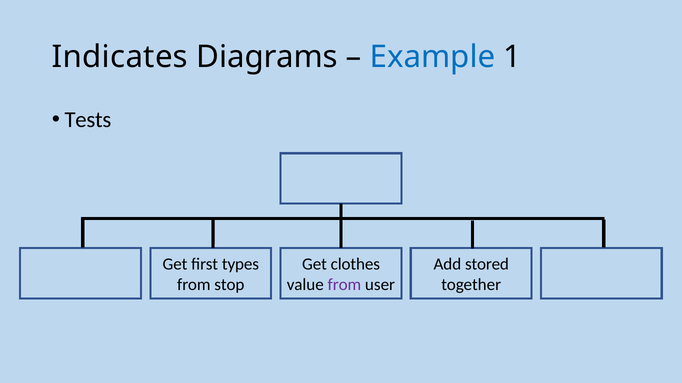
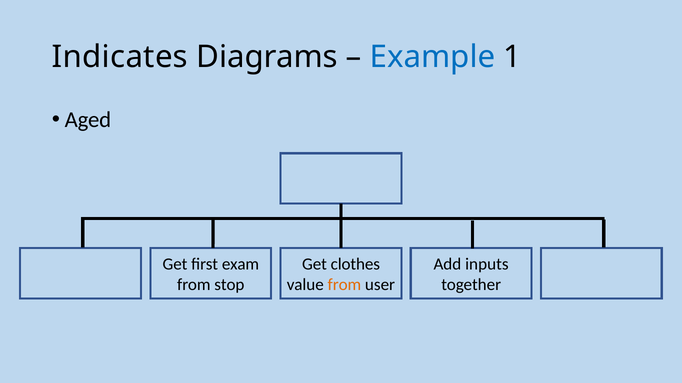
Tests: Tests -> Aged (88, 120)
types: types -> exam (240, 265)
stored: stored -> inputs (487, 265)
from colour: purple -> orange (344, 285)
